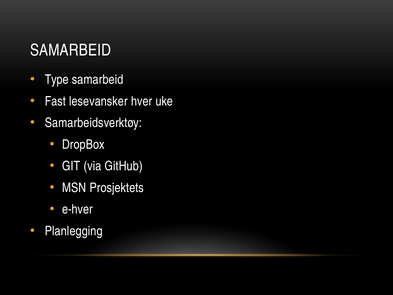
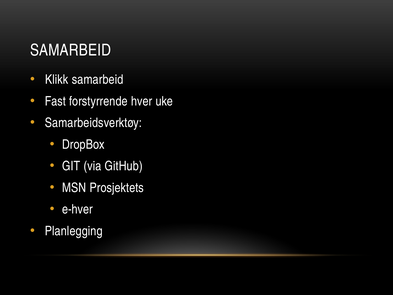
Type: Type -> Klikk (57, 80)
lesevansker: lesevansker -> forstyrrende (98, 101)
